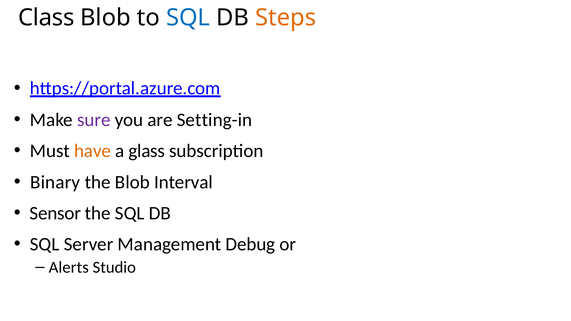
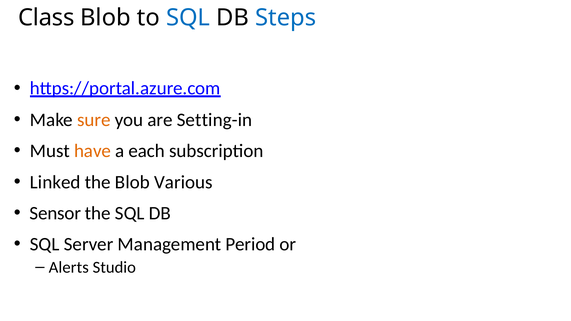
Steps colour: orange -> blue (286, 18)
sure colour: purple -> orange (94, 120)
glass: glass -> each (147, 151)
Binary: Binary -> Linked (55, 182)
Interval: Interval -> Various (183, 182)
Debug: Debug -> Period (250, 245)
